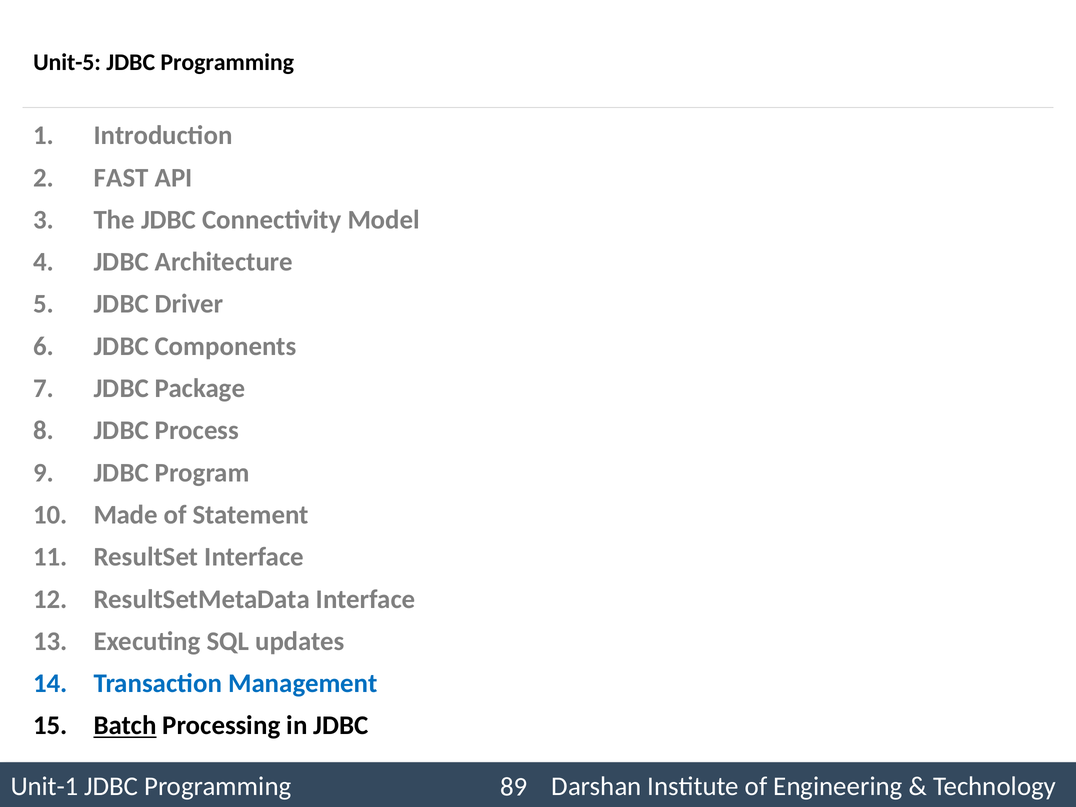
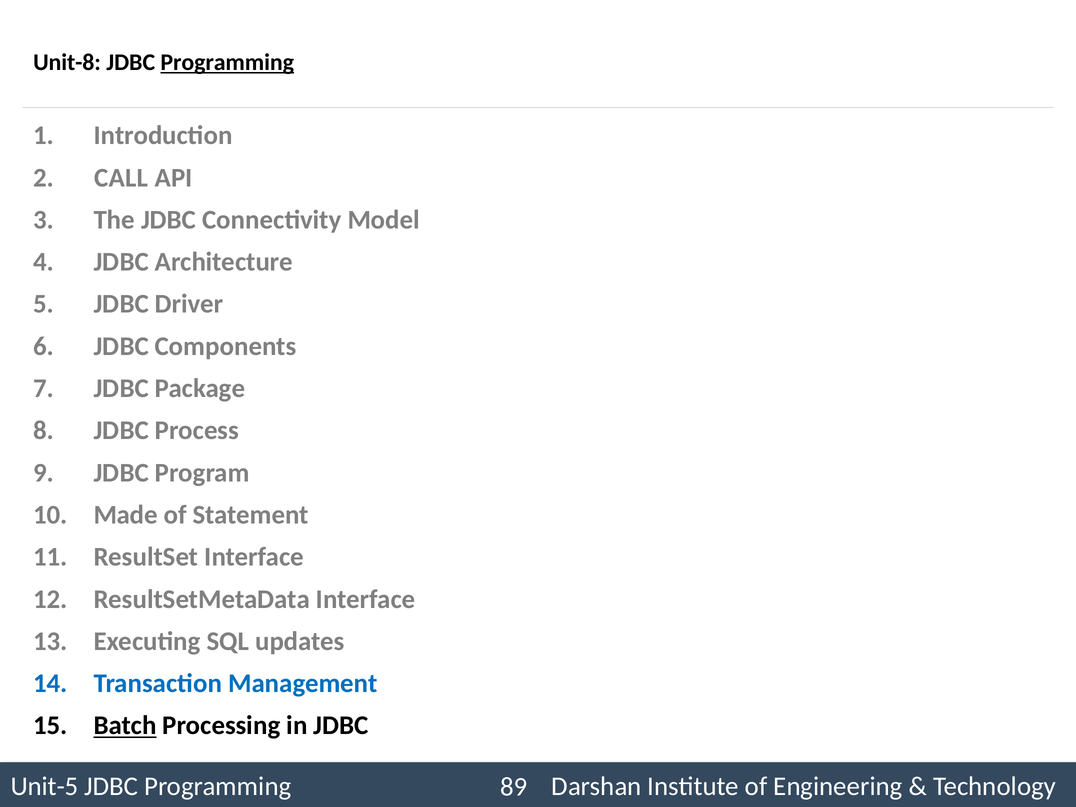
Unit-5: Unit-5 -> Unit-8 (67, 63)
Programming underline: none -> present (227, 63)
FAST: FAST -> CALL (121, 178)
Unit-1: Unit-1 -> Unit-5 (44, 786)
